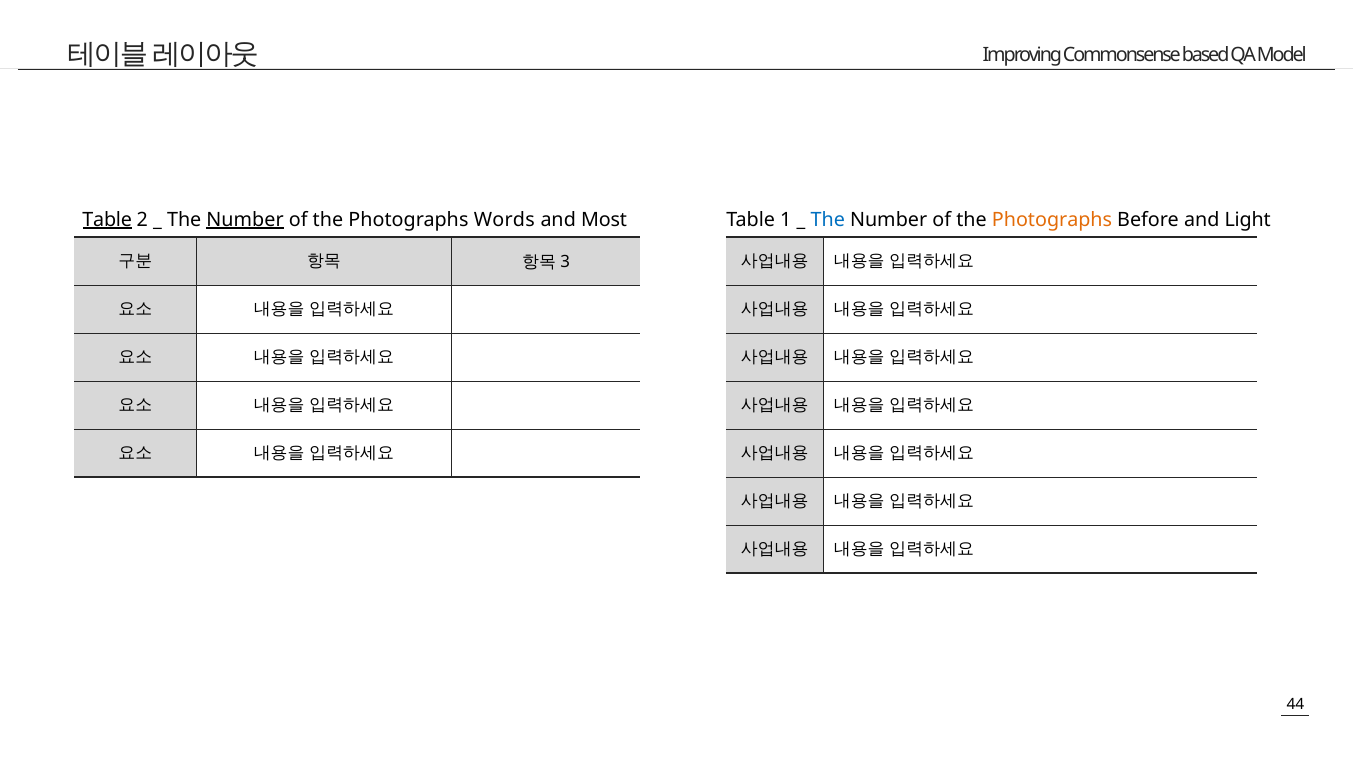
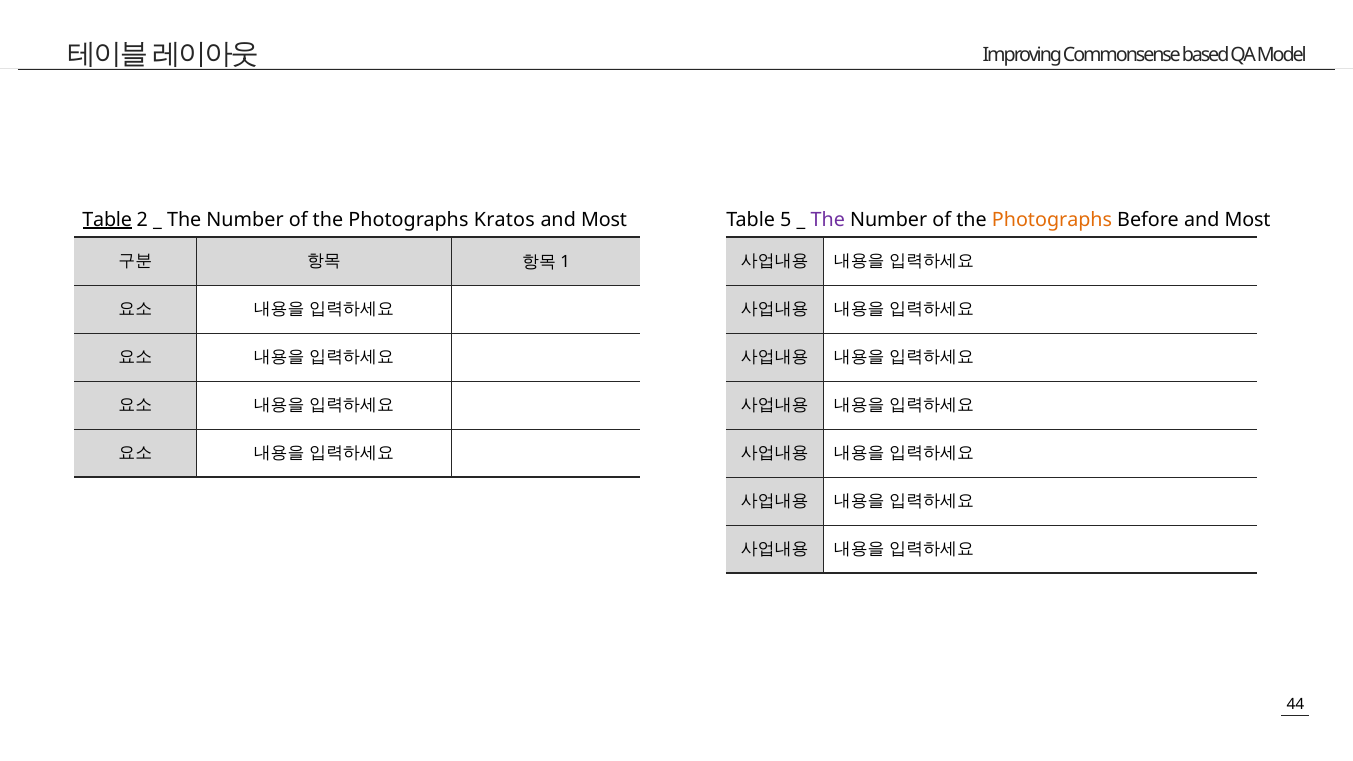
Number underline: present -> none (245, 220)
Words: Words -> Kratos (504, 220)
1: 1 -> 5 (786, 220)
The colour: blue -> purple (828, 220)
Before and Light: Light -> Most (1248, 220)
3: 3 -> 1 (565, 262)
